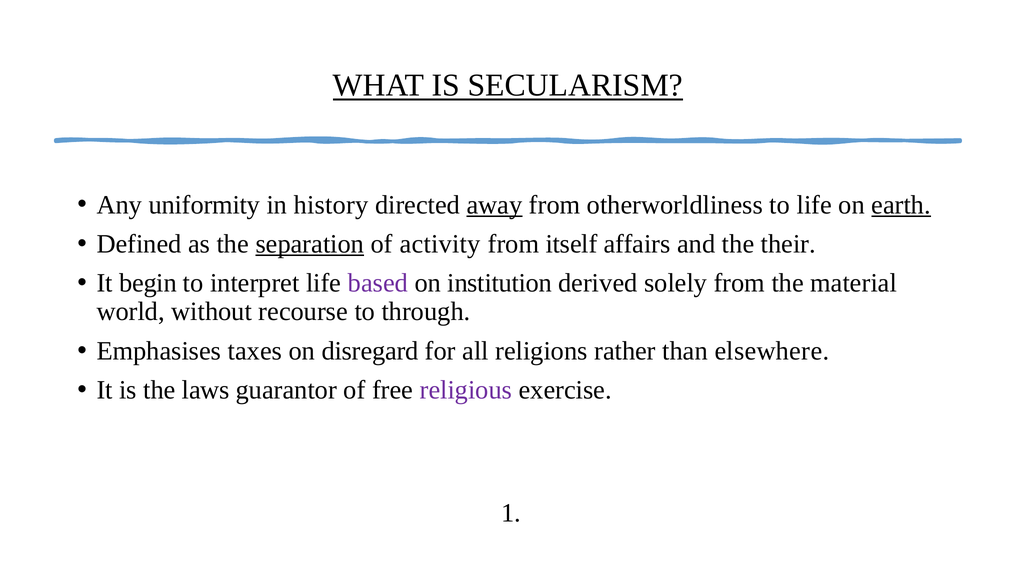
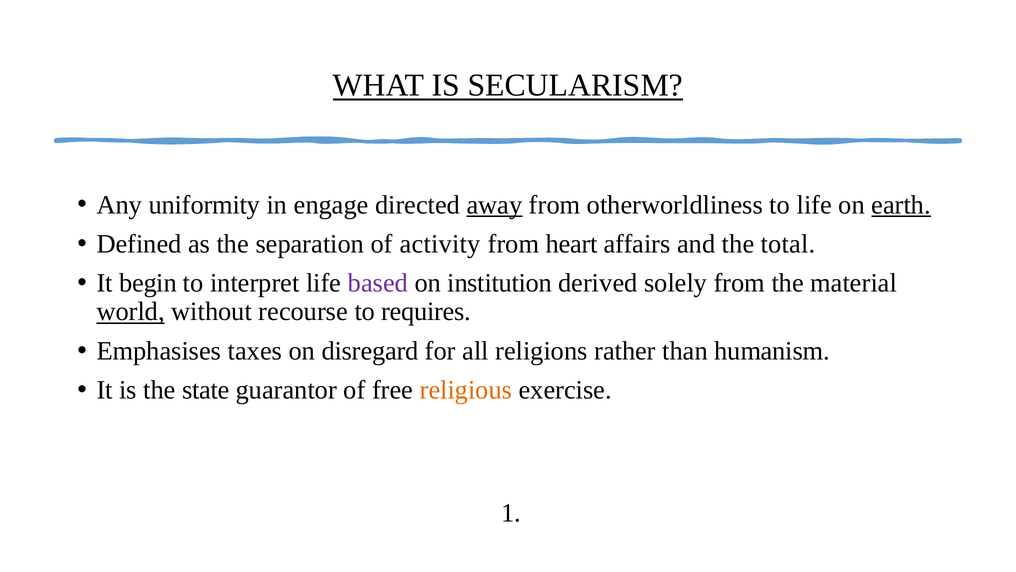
history: history -> engage (331, 205)
separation underline: present -> none (310, 244)
itself: itself -> heart (572, 244)
their: their -> total (788, 244)
world underline: none -> present (131, 311)
through: through -> requires (426, 311)
elsewhere: elsewhere -> humanism (772, 351)
laws: laws -> state (206, 390)
religious colour: purple -> orange (466, 390)
